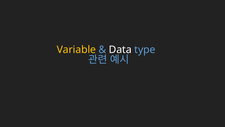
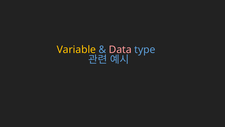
Data colour: white -> pink (120, 50)
